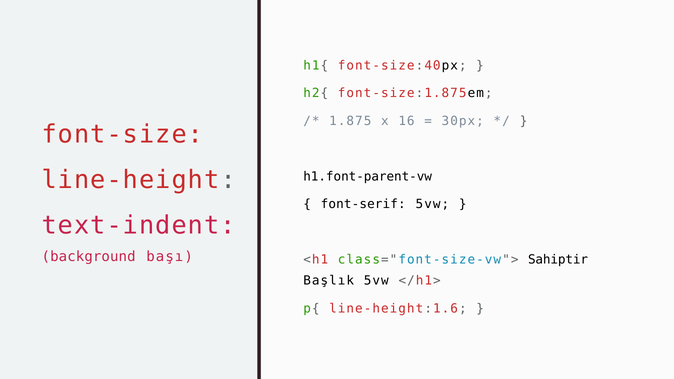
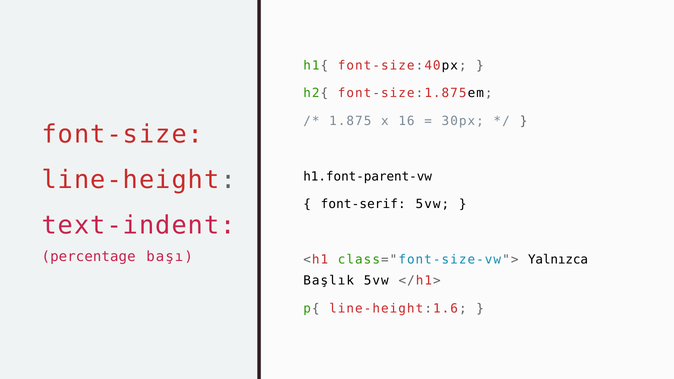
background: background -> percentage (89, 257)
Sahiptir: Sahiptir -> Yalnızca (558, 260)
